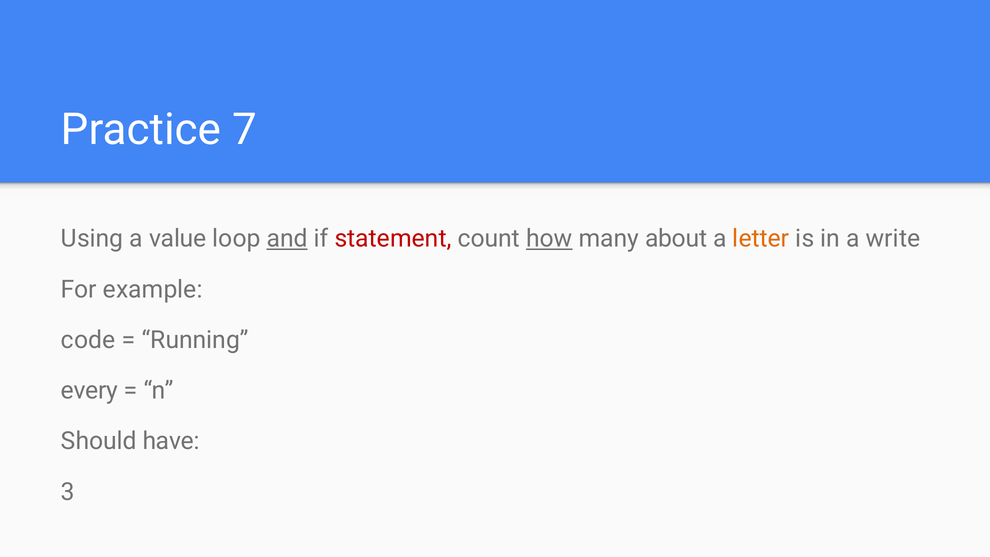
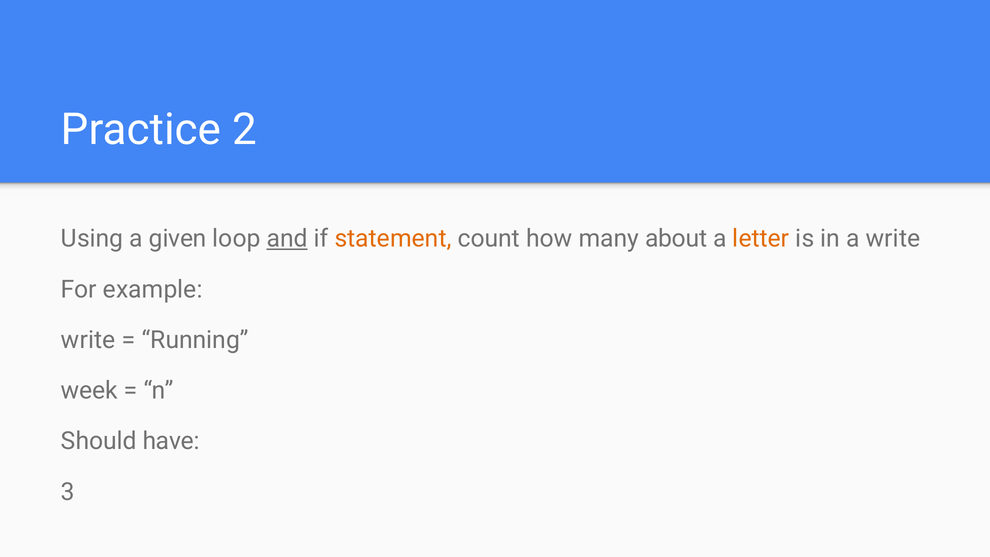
7: 7 -> 2 (244, 130)
value: value -> given (178, 239)
statement colour: red -> orange (393, 239)
how underline: present -> none (549, 239)
code: code -> write (88, 340)
every: every -> week (89, 391)
